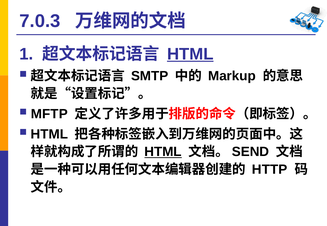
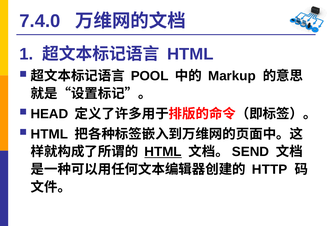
7.0.3: 7.0.3 -> 7.4.0 (40, 21)
HTML underline: present -> none (190, 54)
SMTP: SMTP -> POOL (150, 76)
MFTP: MFTP -> HEAD (49, 114)
